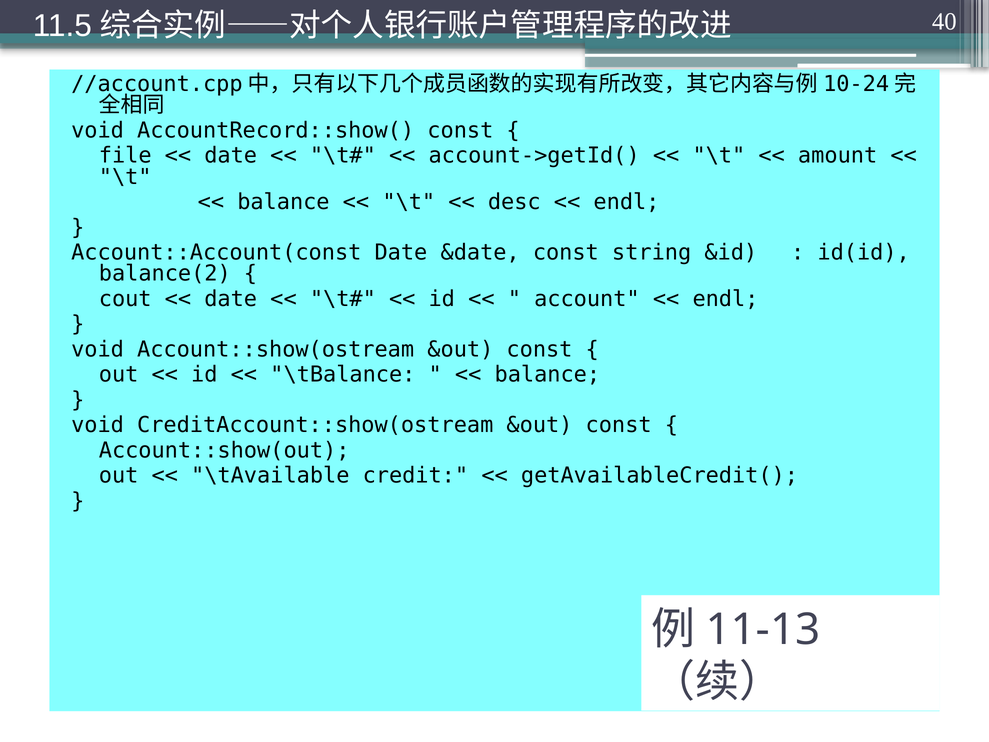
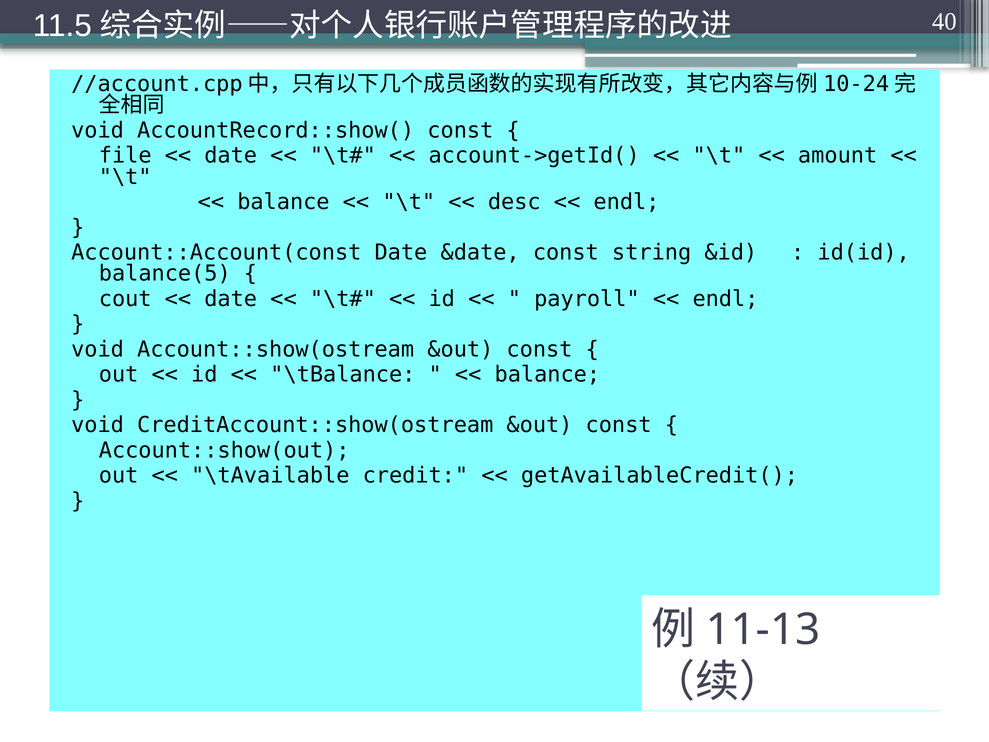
balance(2: balance(2 -> balance(5 (165, 274)
account: account -> payroll (587, 299)
